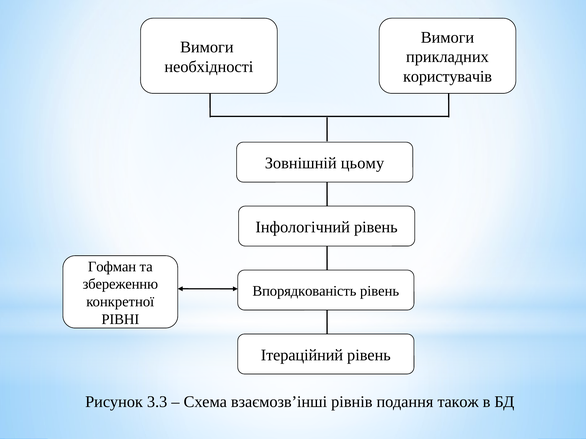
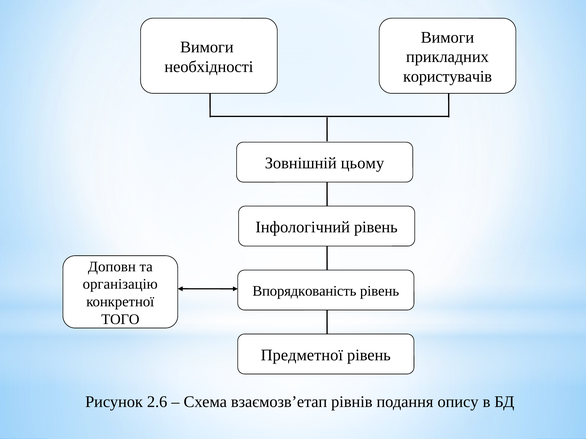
Гофман: Гофман -> Доповн (112, 267)
збереженню: збереженню -> організацію (120, 284)
РІВНІ: РІВНІ -> ТОГО (120, 320)
Ітераційний: Ітераційний -> Предметної (302, 356)
3.3: 3.3 -> 2.6 (157, 402)
взаємозв’інші: взаємозв’інші -> взаємозв’етап (279, 402)
також: також -> опису (458, 402)
